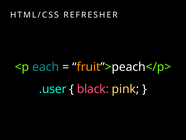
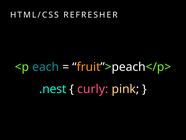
.user: .user -> .nest (53, 89)
black: black -> curly (93, 89)
